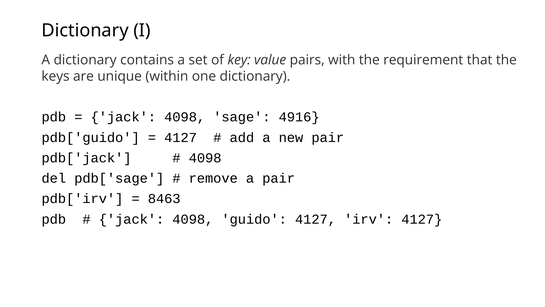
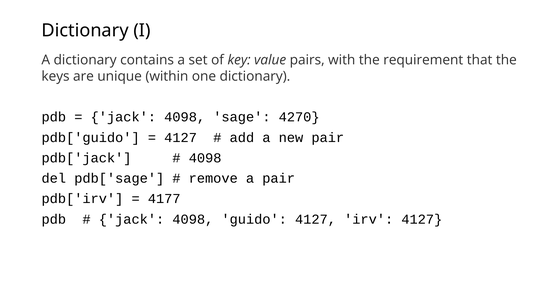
4916: 4916 -> 4270 (299, 117)
8463: 8463 -> 4177 (164, 199)
